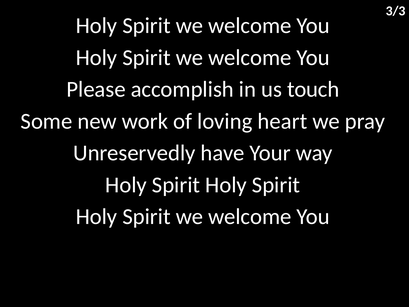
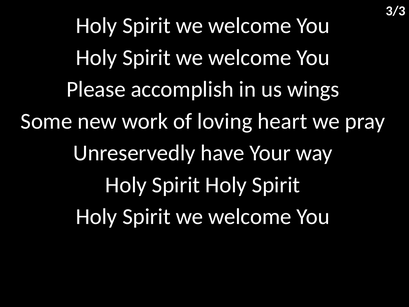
touch: touch -> wings (313, 89)
